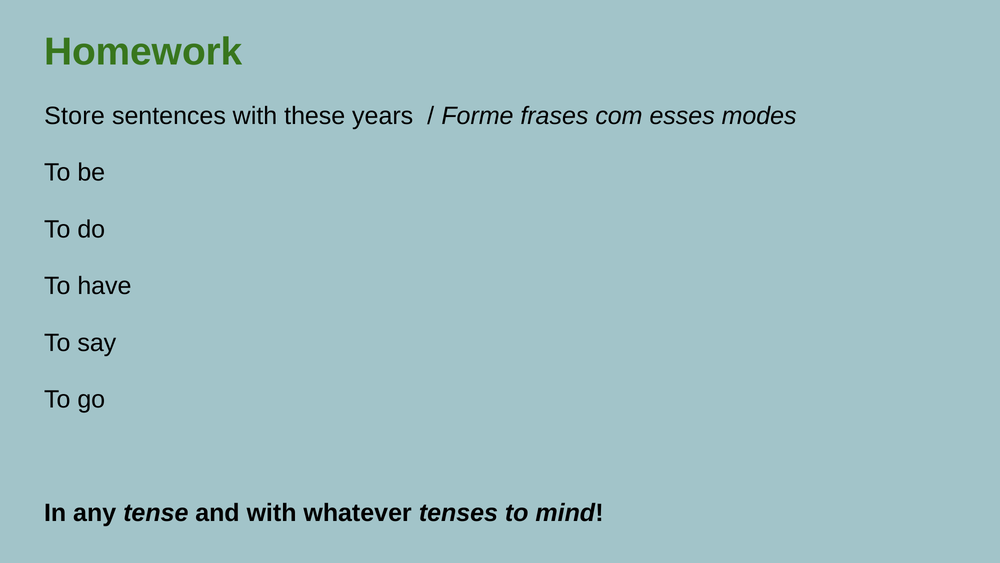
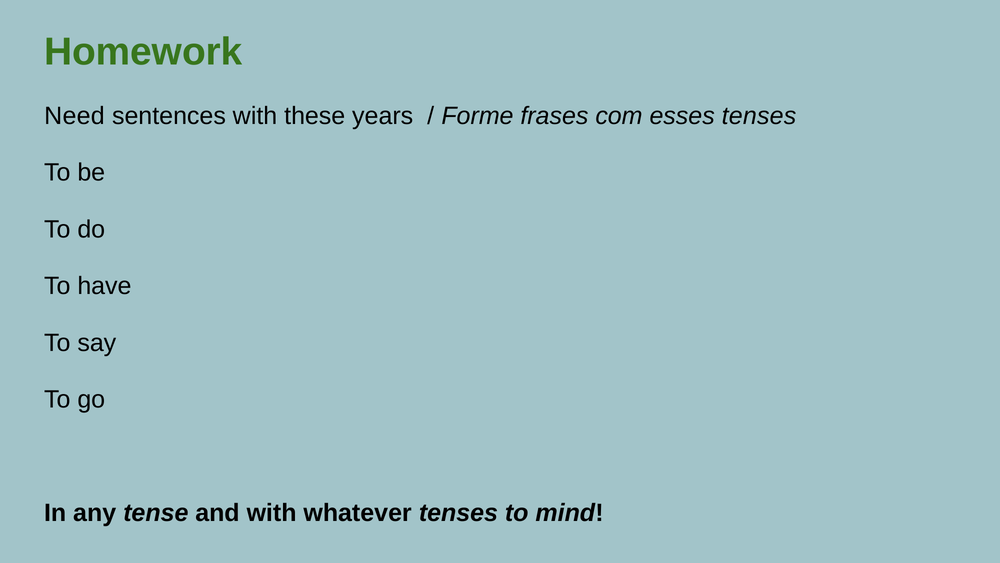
Store: Store -> Need (74, 116)
esses modes: modes -> tenses (759, 116)
